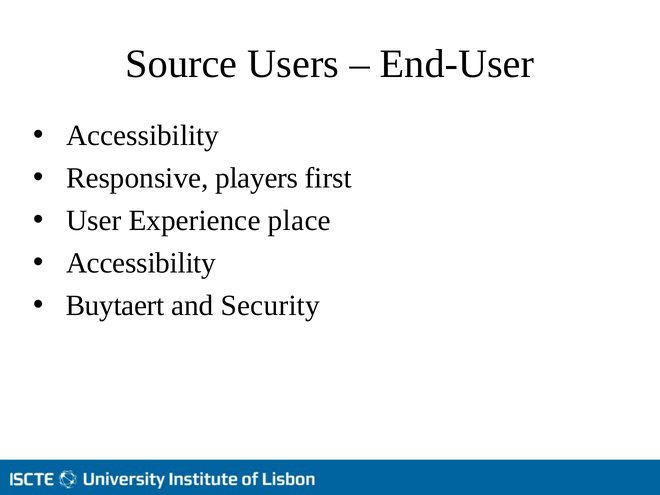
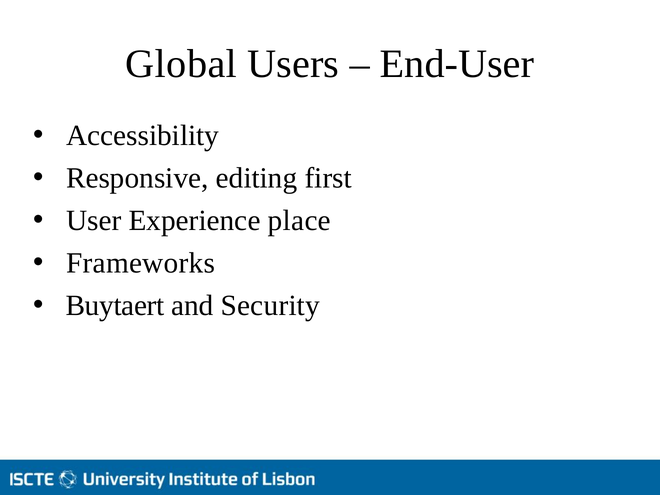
Source: Source -> Global (181, 64)
players: players -> editing (257, 178)
Accessibility: Accessibility -> Frameworks (141, 263)
